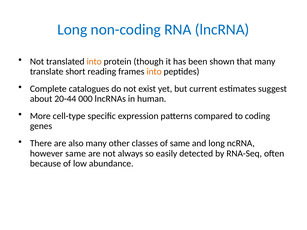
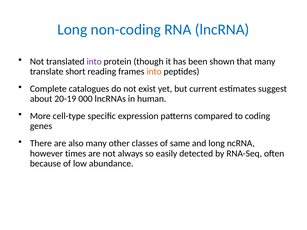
into colour: orange -> purple (94, 62)
20-44: 20-44 -> 20-19 (65, 99)
however same: same -> times (76, 154)
